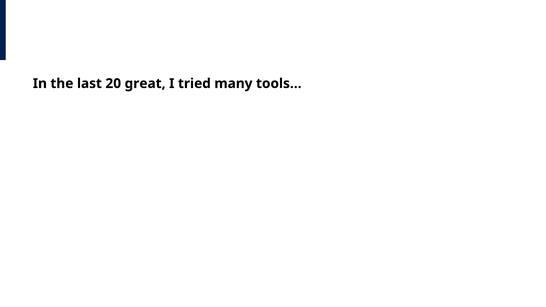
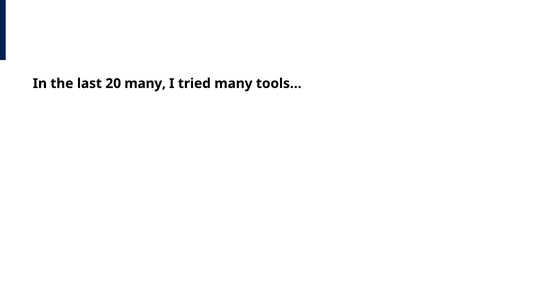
20 great: great -> many (145, 84)
